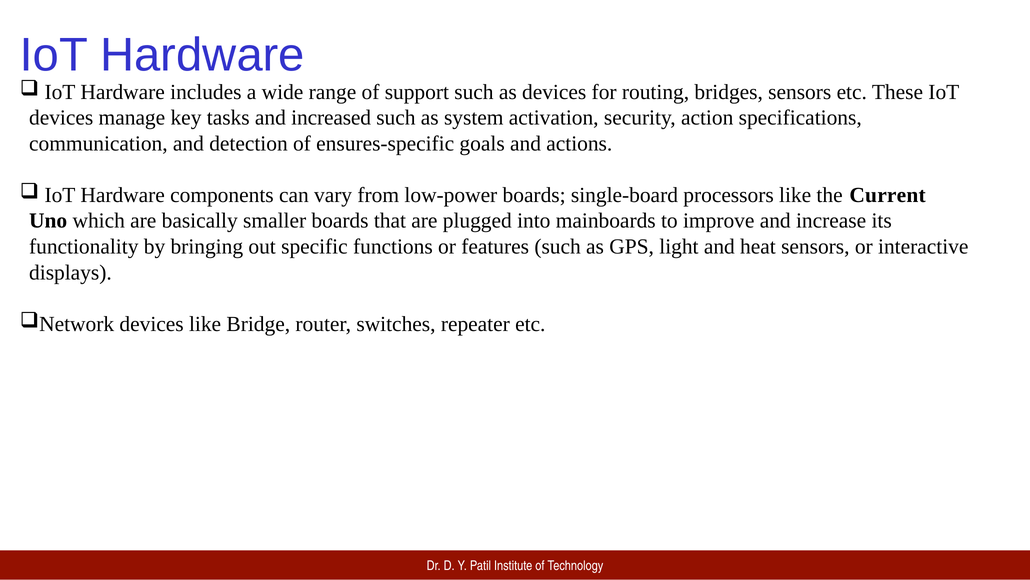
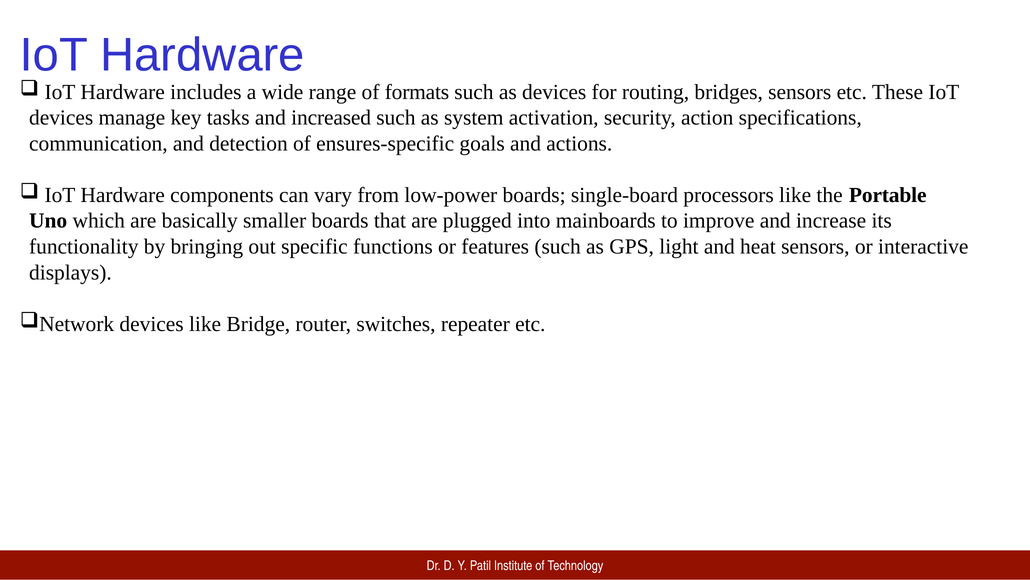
support: support -> formats (417, 92)
Current: Current -> Portable (888, 195)
